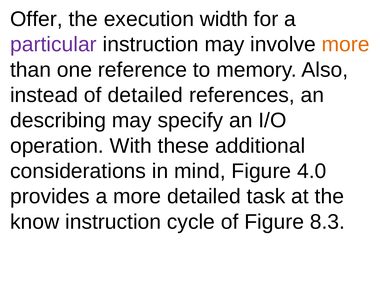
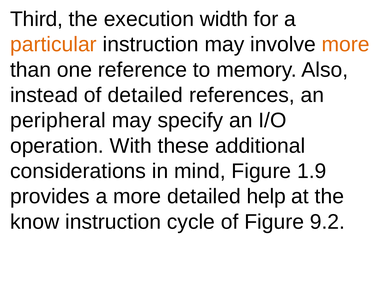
Offer: Offer -> Third (37, 19)
particular colour: purple -> orange (53, 45)
describing: describing -> peripheral (58, 120)
4.0: 4.0 -> 1.9 (312, 171)
task: task -> help (266, 196)
8.3: 8.3 -> 9.2 (327, 222)
